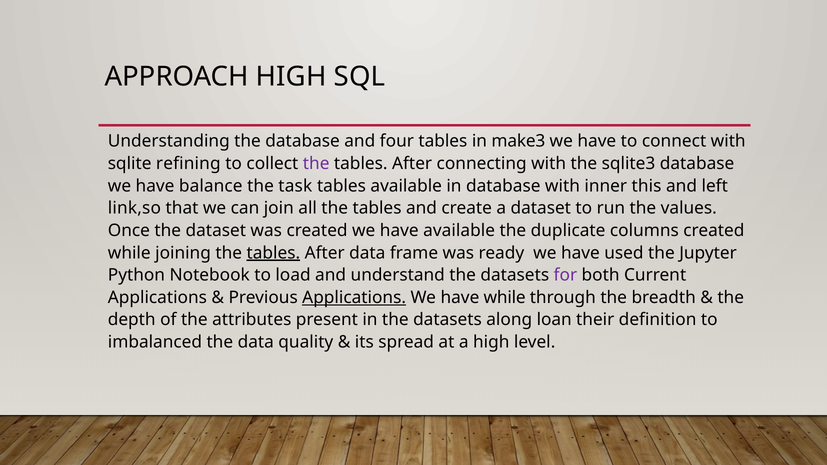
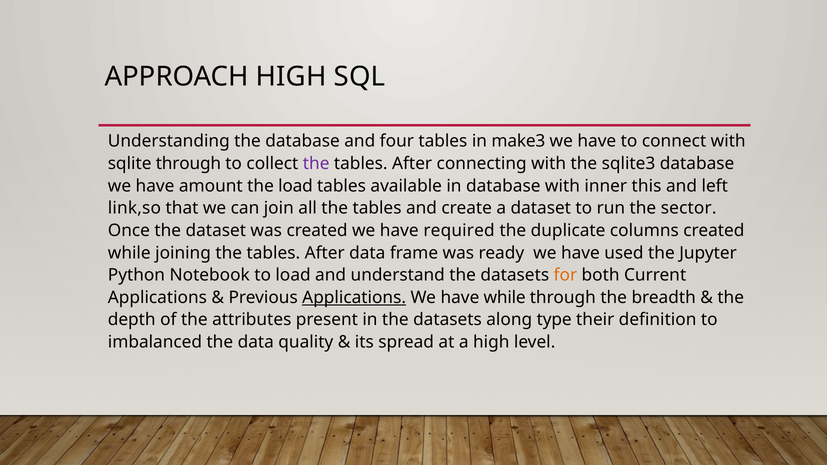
sqlite refining: refining -> through (188, 164)
balance: balance -> amount (211, 186)
the task: task -> load (295, 186)
values: values -> sector (689, 208)
have available: available -> required (459, 231)
tables underline: present -> none (273, 253)
for colour: purple -> orange (565, 275)
loan: loan -> type (554, 320)
